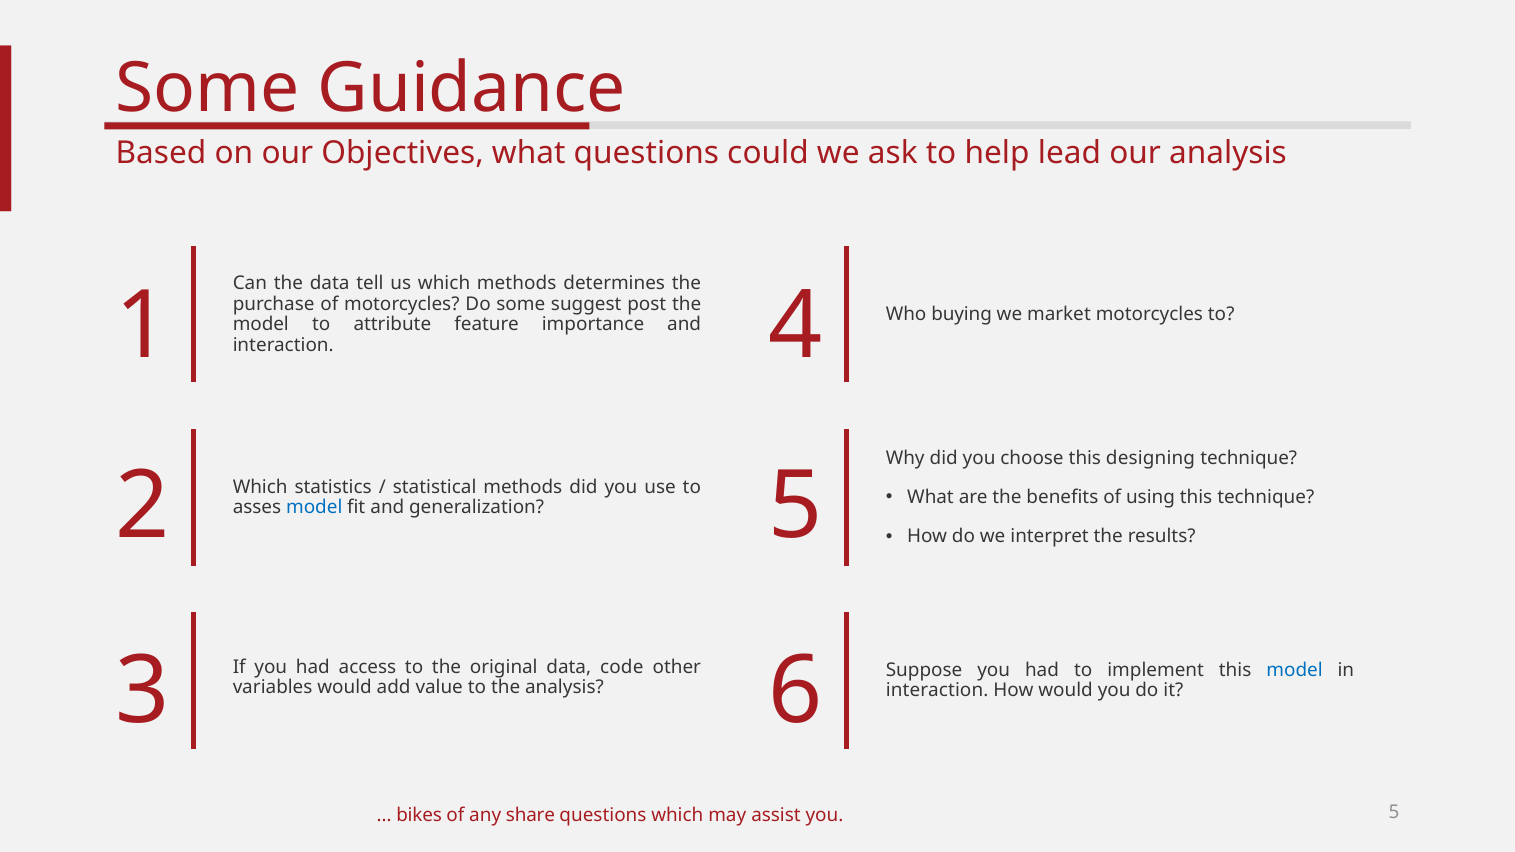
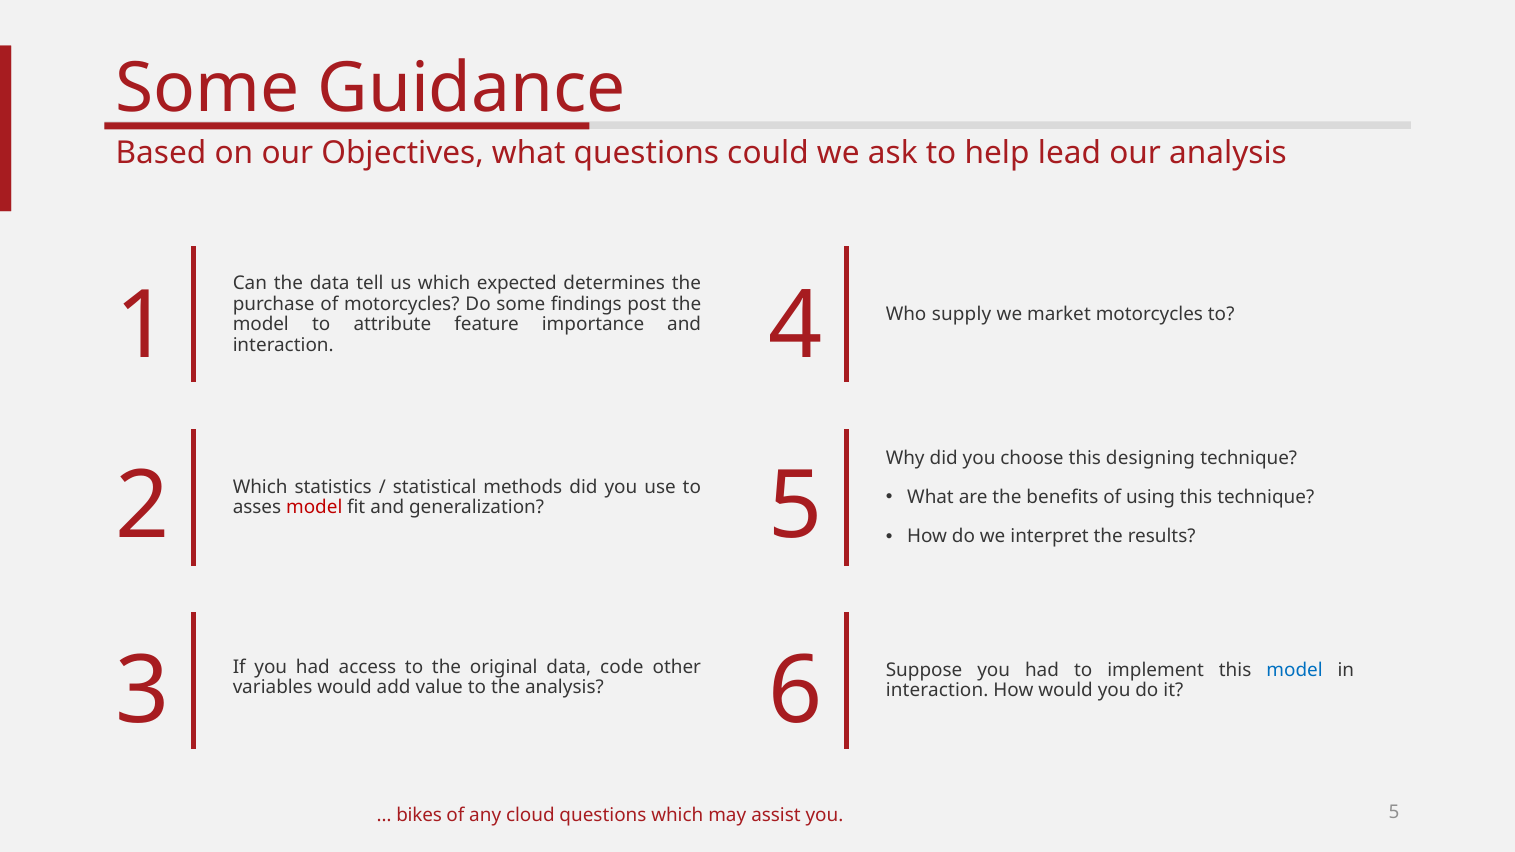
which methods: methods -> expected (517, 284)
suggest: suggest -> findings (586, 304)
buying: buying -> supply (962, 314)
model colour: blue -> red (314, 508)
share: share -> cloud (530, 815)
